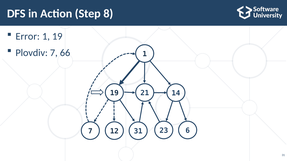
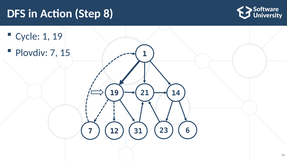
Error: Error -> Cycle (28, 36)
66: 66 -> 15 (65, 53)
